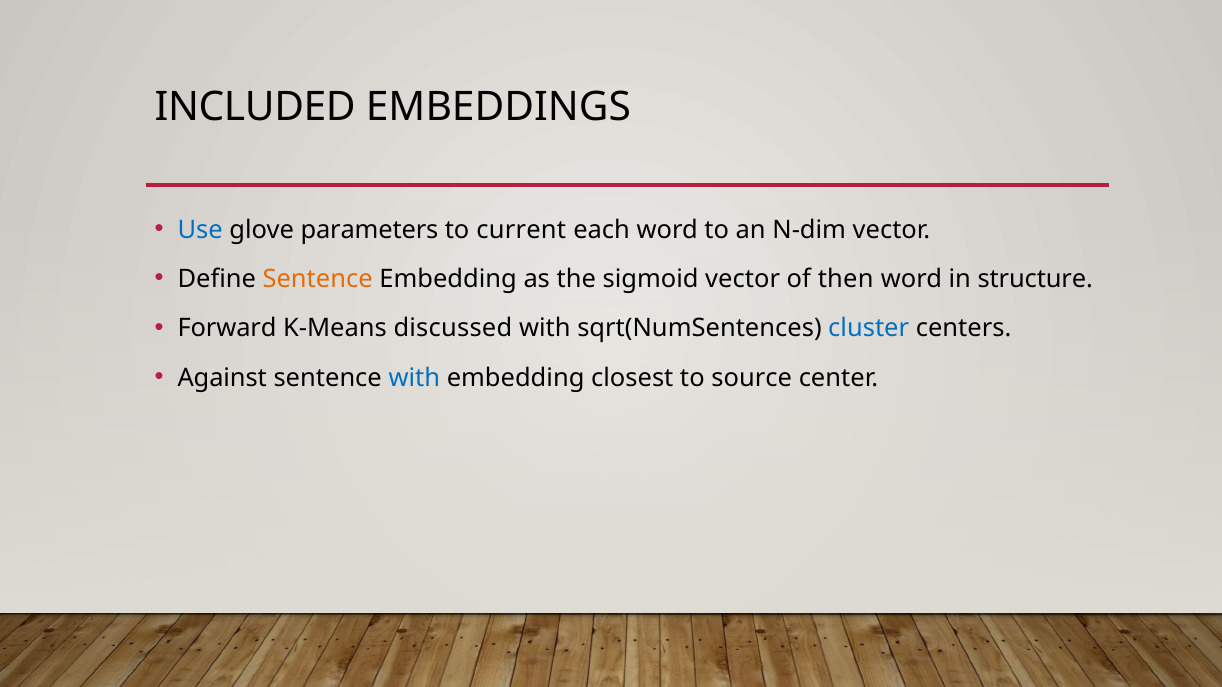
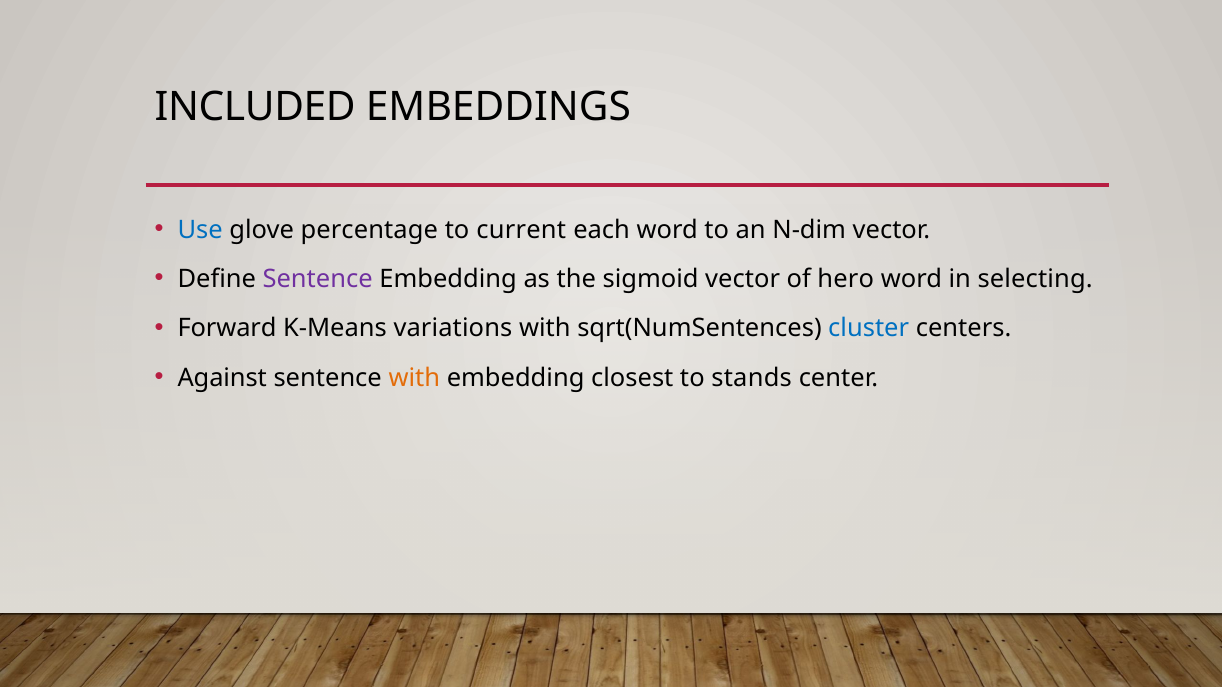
parameters: parameters -> percentage (369, 230)
Sentence colour: orange -> purple (318, 279)
then: then -> hero (846, 279)
structure: structure -> selecting (1035, 279)
discussed: discussed -> variations (453, 329)
with colour: blue -> orange (414, 378)
source: source -> stands (752, 378)
